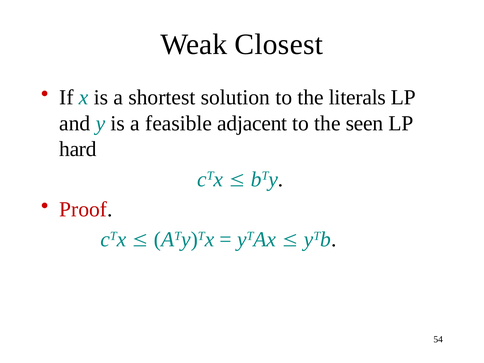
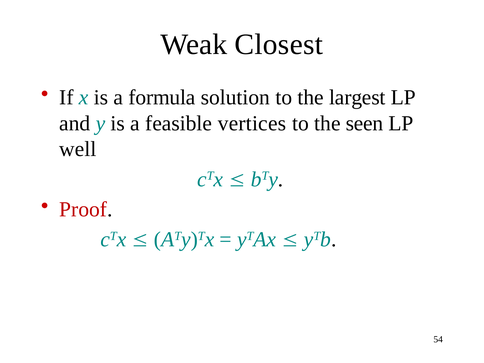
shortest: shortest -> formula (162, 97)
literals: literals -> largest (357, 97)
adjacent: adjacent -> vertices (252, 123)
hard: hard -> well (78, 149)
